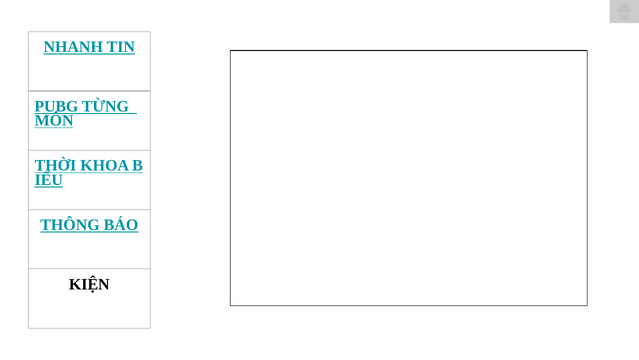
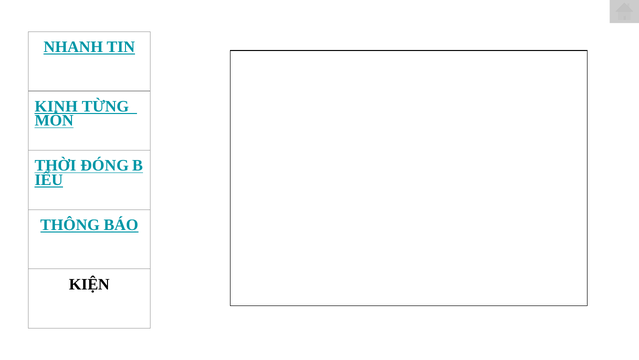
PUBG: PUBG -> KINH (56, 106)
KHOA: KHOA -> ĐÓNG (105, 165)
